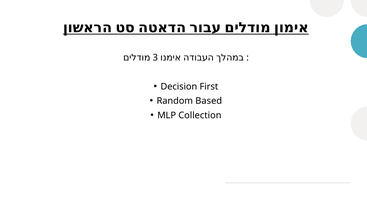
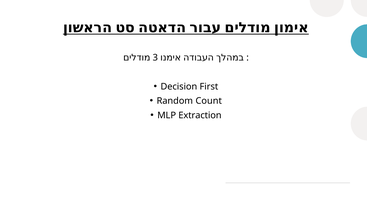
Based: Based -> Count (209, 101)
Collection: Collection -> Extraction (200, 116)
